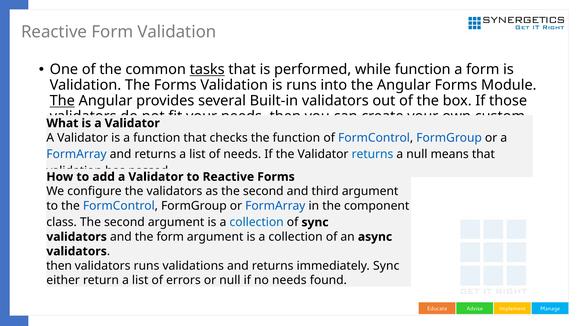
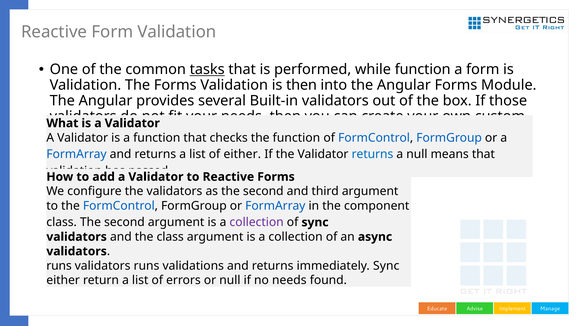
is runs: runs -> then (302, 85)
The underline: present -> none (62, 101)
of needs: needs -> either (242, 154)
collection colour: blue -> purple (257, 222)
the form: form -> class (170, 237)
then: then -> runs (59, 266)
